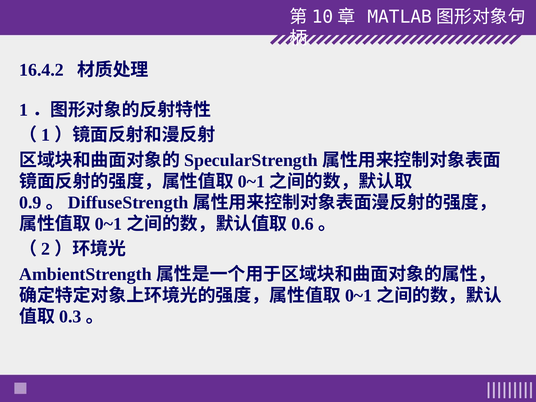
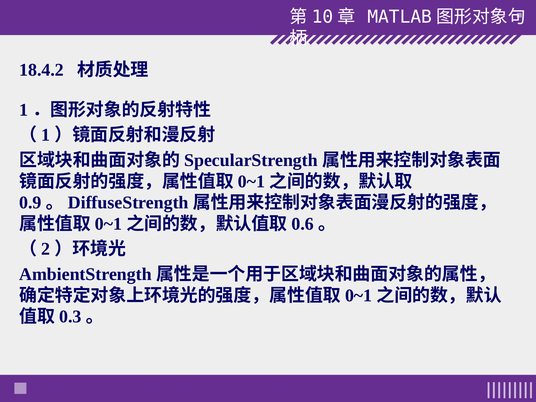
16.4.2: 16.4.2 -> 18.4.2 (41, 70)
